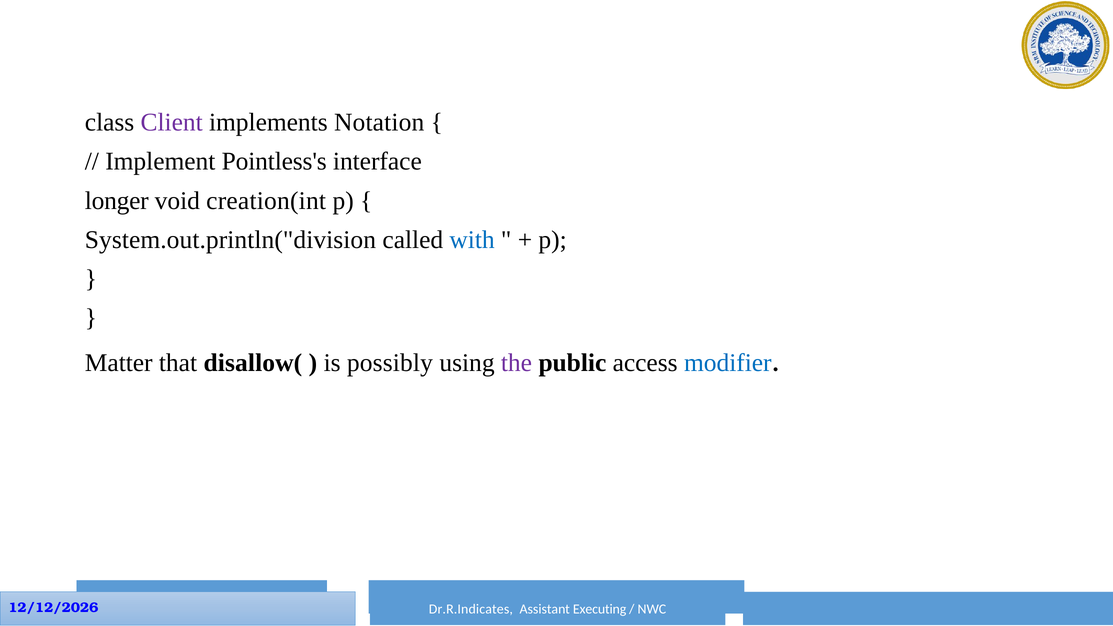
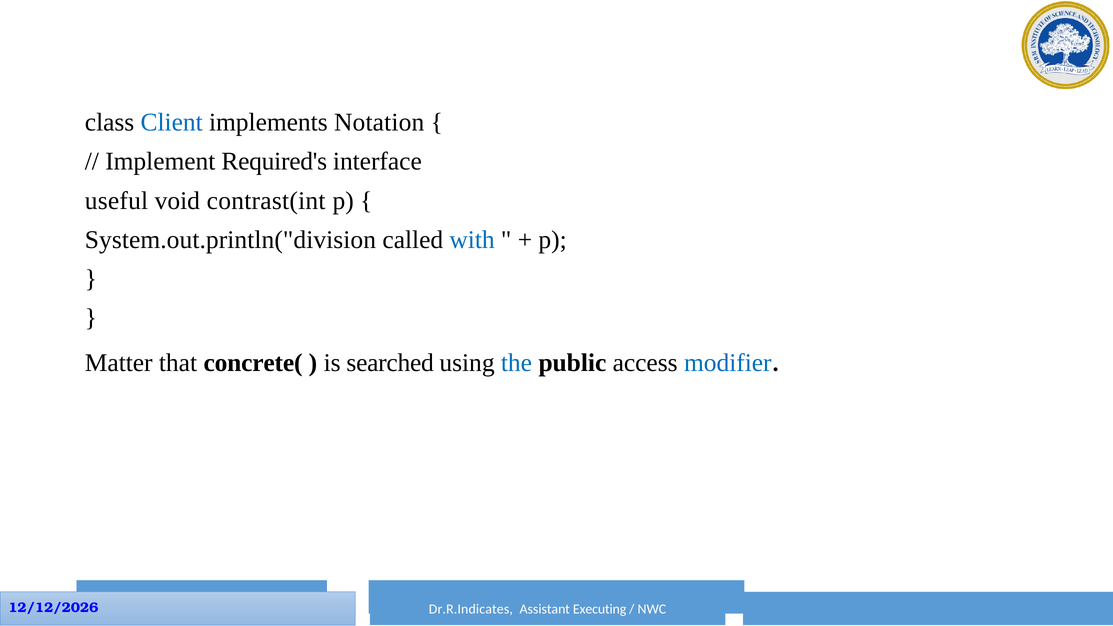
Client colour: purple -> blue (172, 122)
Pointless's: Pointless's -> Required's (274, 162)
longer: longer -> useful (117, 201)
creation(int: creation(int -> contrast(int (266, 201)
disallow(: disallow( -> concrete( (253, 363)
possibly: possibly -> searched (390, 363)
the colour: purple -> blue (516, 363)
